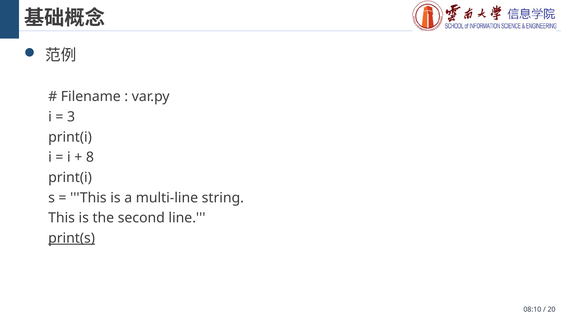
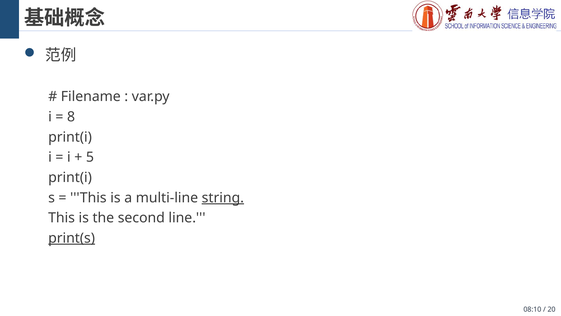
3: 3 -> 8 (71, 117)
8: 8 -> 5 (90, 157)
string underline: none -> present (223, 197)
